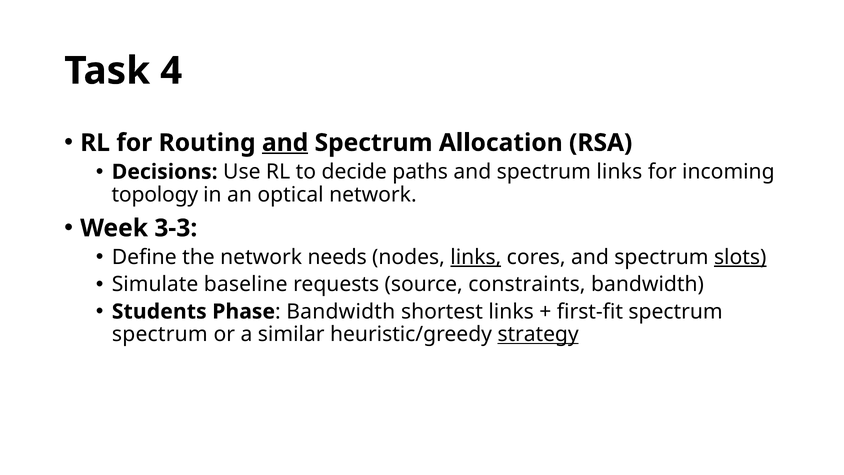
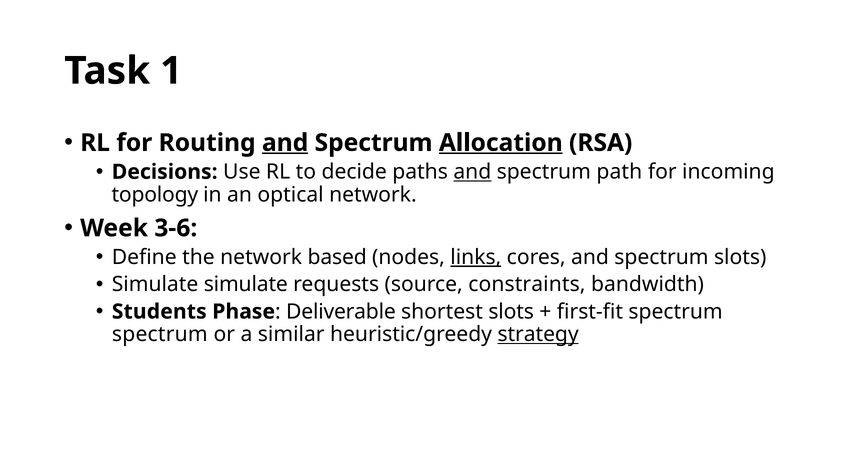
4: 4 -> 1 (171, 71)
Allocation underline: none -> present (501, 143)
and underline: none -> present (472, 172)
spectrum links: links -> path (619, 172)
3-3: 3-3 -> 3-6 (176, 228)
needs: needs -> based (337, 257)
slots underline: present -> none (740, 257)
Simulate baseline: baseline -> simulate (246, 284)
Bandwidth: Bandwidth -> Deliverable (341, 311)
shortest links: links -> slots (511, 311)
